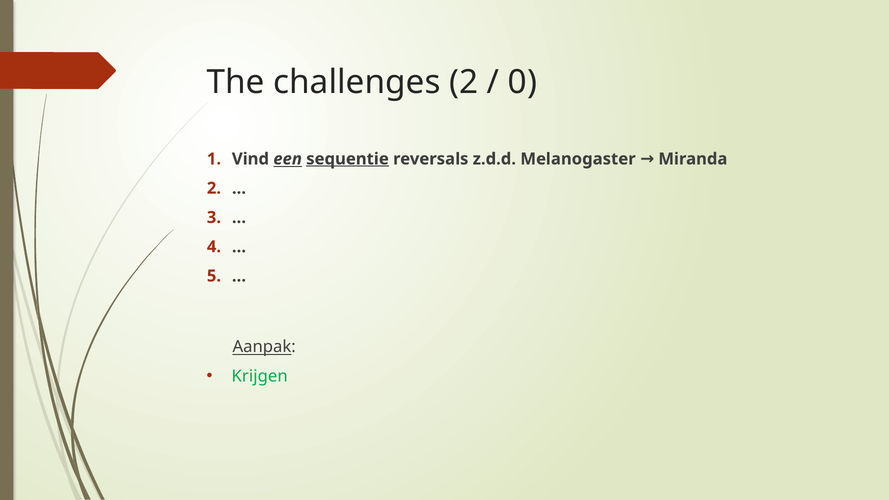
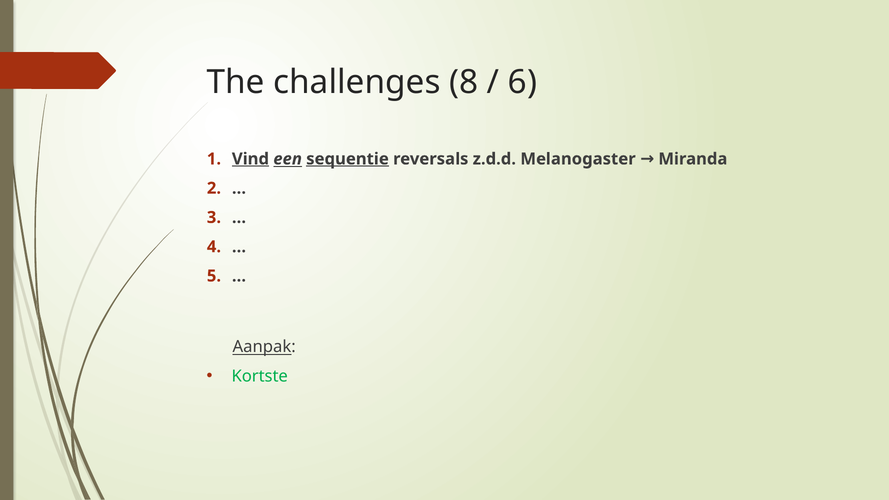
challenges 2: 2 -> 8 (464, 82)
0: 0 -> 6 (522, 82)
Vind underline: none -> present (250, 159)
Krijgen: Krijgen -> Kortste (260, 376)
